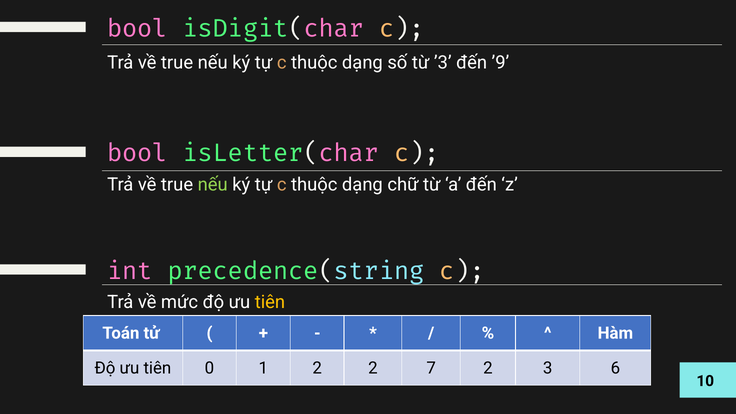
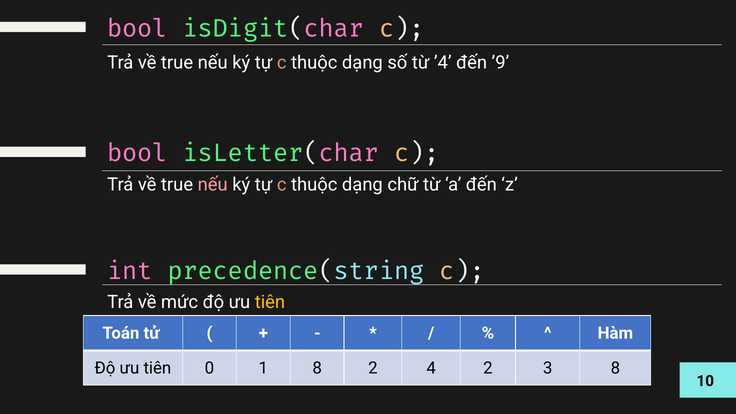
’3: ’3 -> ’4 (443, 63)
nếu colour: light green -> pink (213, 185)
1 2: 2 -> 8 (317, 368)
7: 7 -> 4 (431, 368)
3 6: 6 -> 8 (615, 368)
